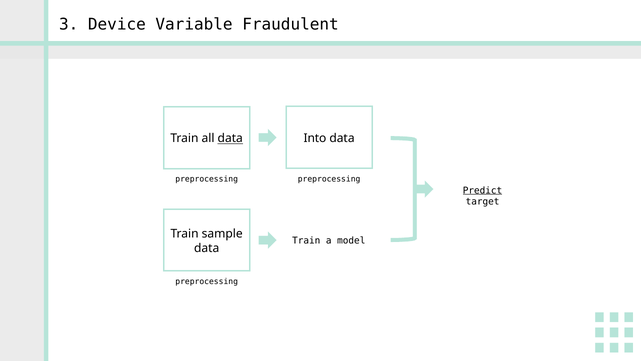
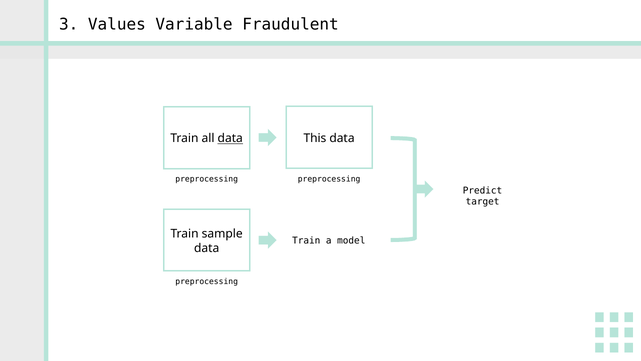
Device: Device -> Values (117, 25)
Into: Into -> This (315, 138)
Predict underline: present -> none (483, 190)
